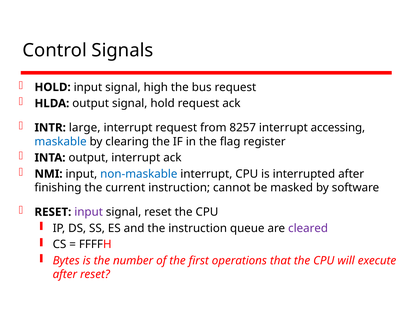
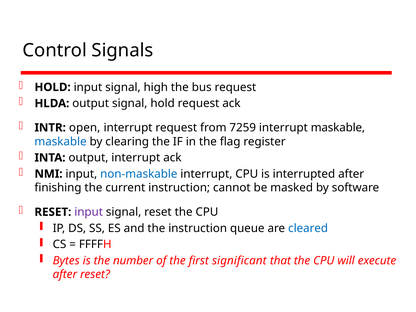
large: large -> open (85, 128)
8257: 8257 -> 7259 (243, 128)
interrupt accessing: accessing -> maskable (338, 128)
cleared colour: purple -> blue (308, 228)
operations: operations -> significant (239, 261)
